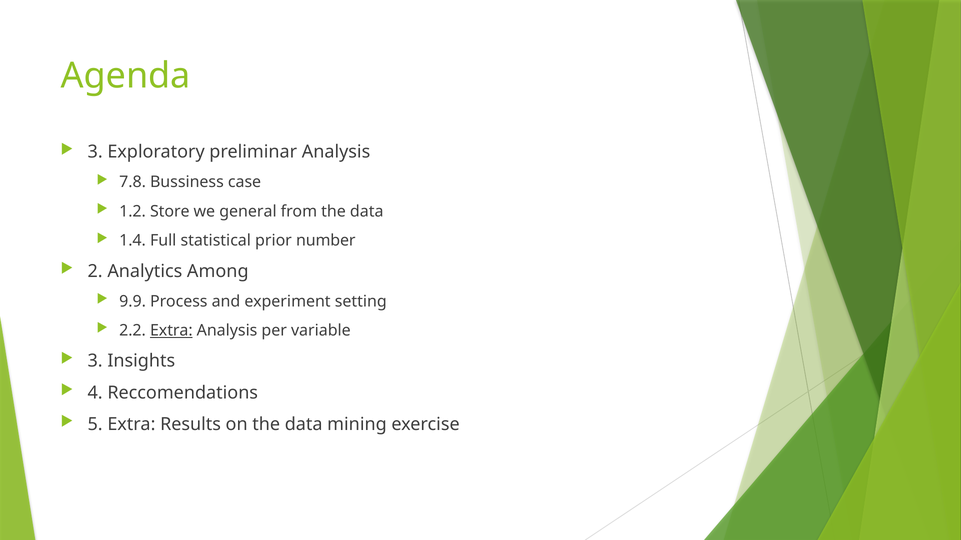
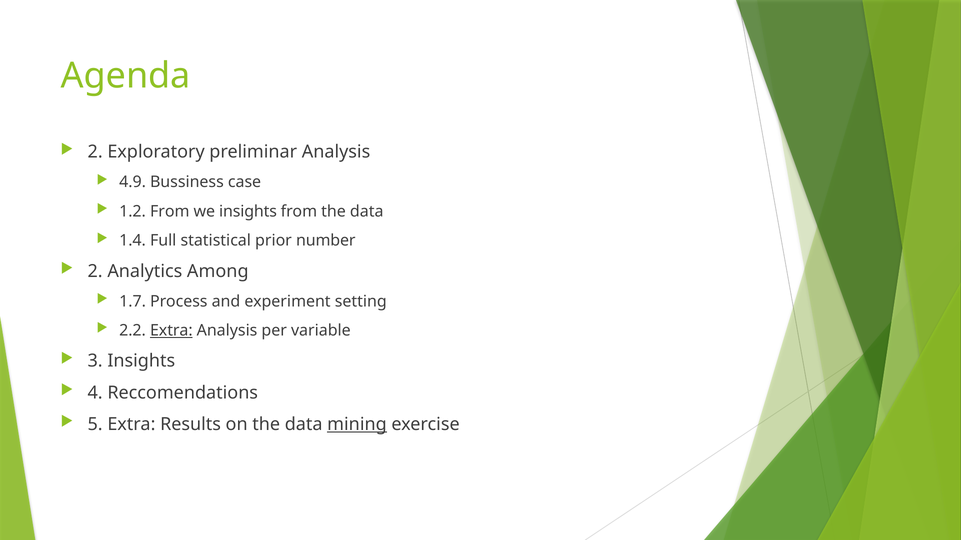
3: 3 -> 2 (95, 152)
7.8: 7.8 -> 4.9 (133, 182)
1.2 Store: Store -> From (170, 212)
we general: general -> insights (248, 212)
9.9: 9.9 -> 1.7 (133, 302)
mining underline: none -> present (357, 425)
